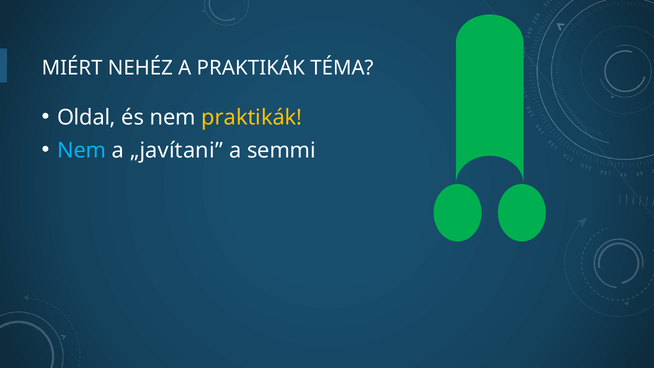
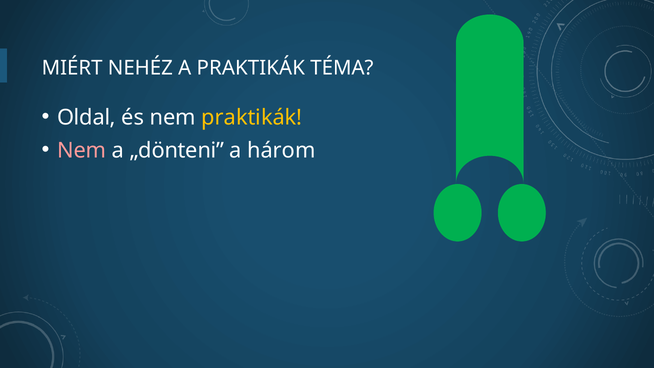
Nem colour: light blue -> pink (82, 150)
„javítani: „javítani -> „dönteni (177, 150)
semmi: semmi -> három (281, 150)
